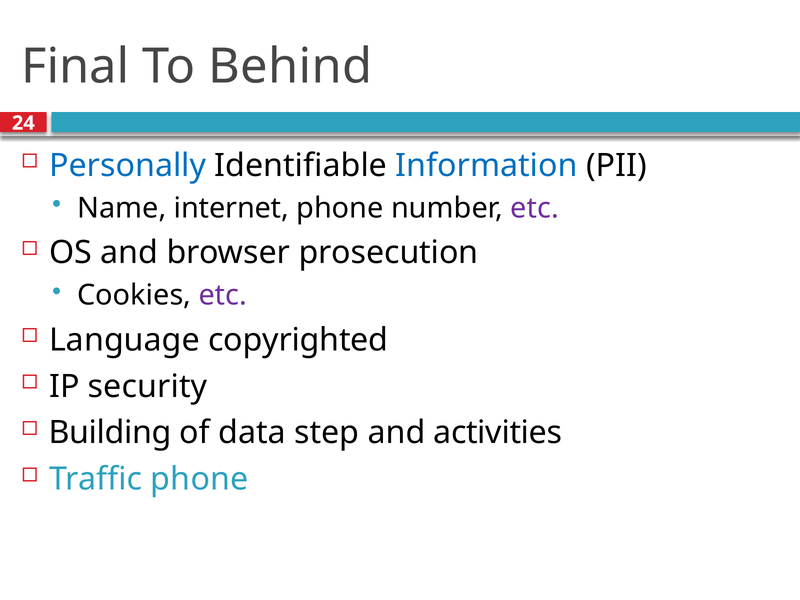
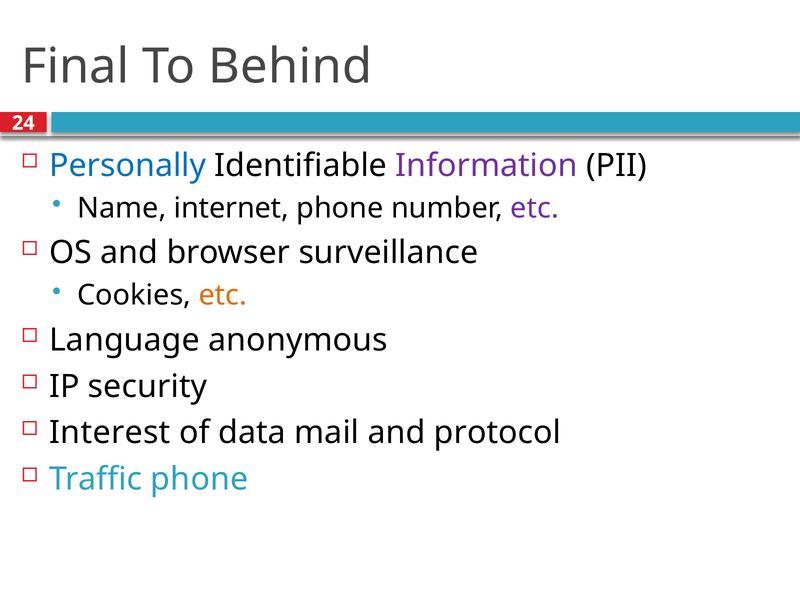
Information colour: blue -> purple (487, 166)
prosecution: prosecution -> surveillance (388, 253)
etc colour: purple -> orange (223, 295)
copyrighted: copyrighted -> anonymous (298, 340)
Building: Building -> Interest (110, 433)
step: step -> mail (327, 433)
activities: activities -> protocol (498, 433)
